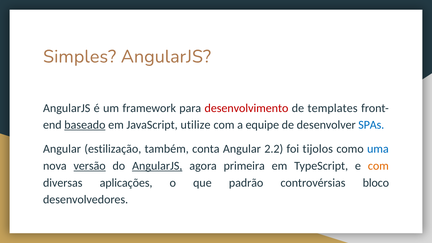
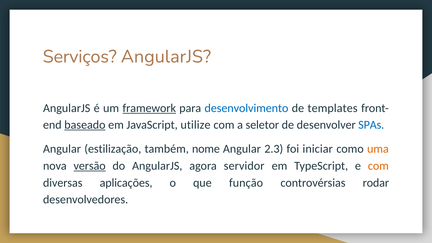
Simples: Simples -> Serviços (80, 57)
framework underline: none -> present (149, 108)
desenvolvimento colour: red -> blue (246, 108)
equipe: equipe -> seletor (262, 125)
conta: conta -> nome (206, 149)
2.2: 2.2 -> 2.3 (274, 149)
tijolos: tijolos -> iniciar (318, 149)
uma colour: blue -> orange (378, 149)
AngularJS underline: present -> none (157, 166)
primeira: primeira -> servidor (244, 166)
padrão: padrão -> função (246, 183)
bloco: bloco -> rodar (376, 183)
